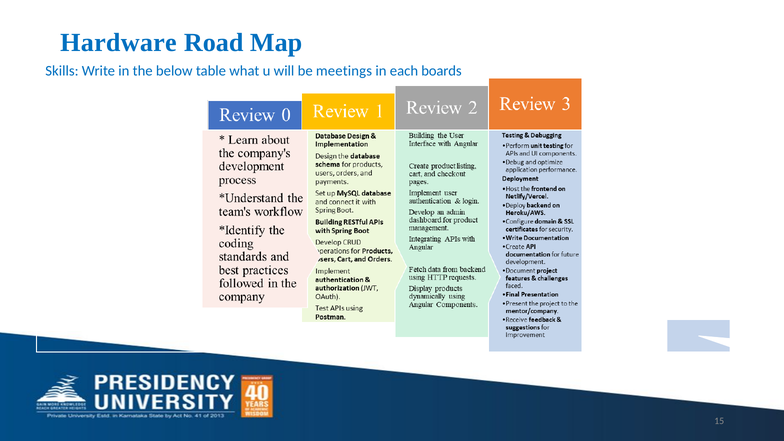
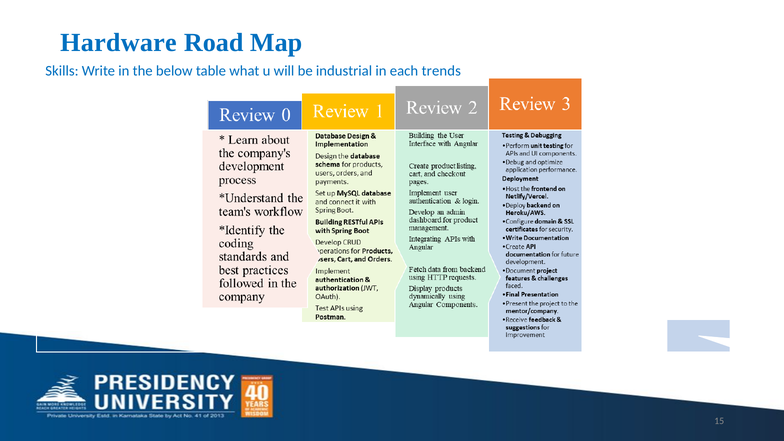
meetings: meetings -> industrial (344, 71)
boards: boards -> trends (441, 71)
